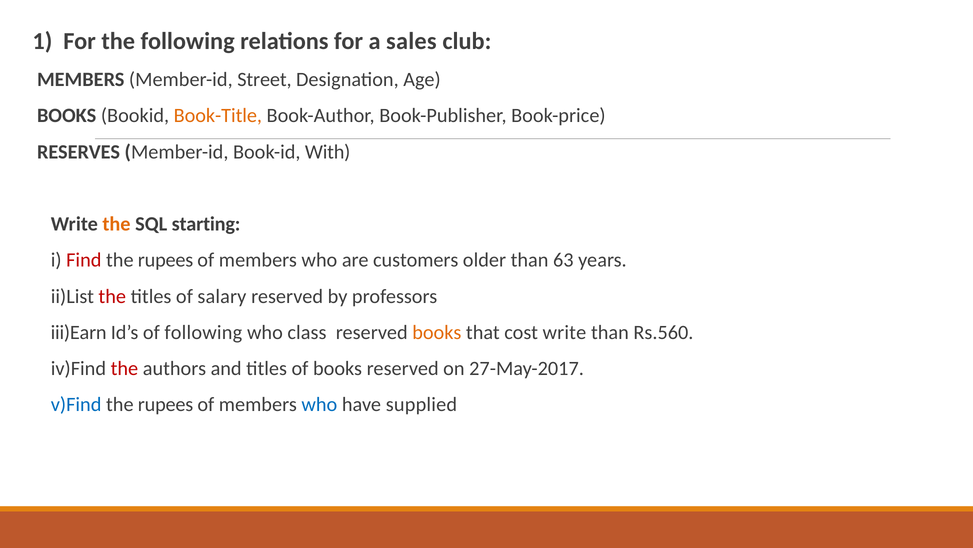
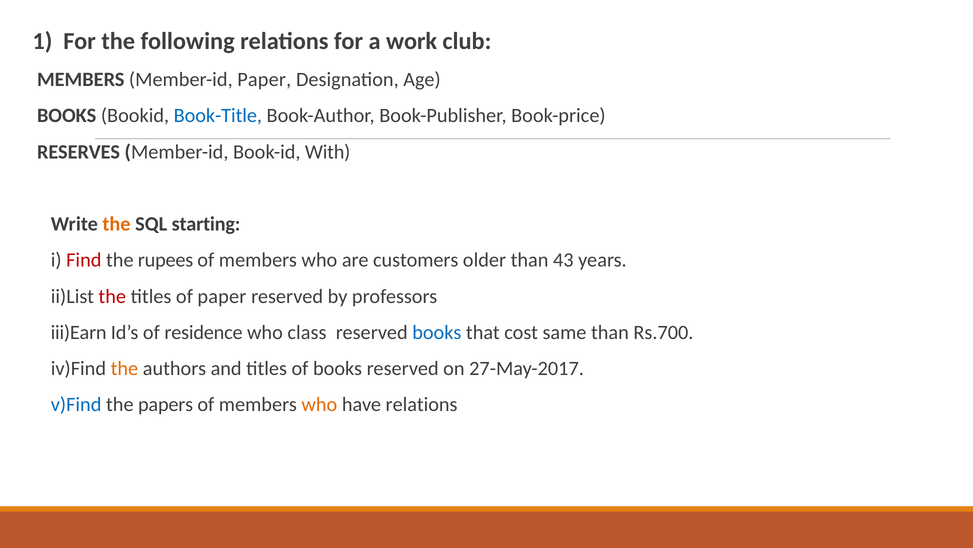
sales: sales -> work (412, 41)
Member-id Street: Street -> Paper (264, 79)
Book-Title colour: orange -> blue (218, 116)
63: 63 -> 43 (563, 260)
of salary: salary -> paper (222, 296)
of following: following -> residence (204, 332)
books colour: orange -> blue (437, 332)
cost write: write -> same (564, 332)
Rs.560: Rs.560 -> Rs.700 (663, 332)
the colour: red -> orange (124, 368)
rupees: rupees -> papers (166, 404)
who colour: blue -> orange (319, 404)
have supplied: supplied -> relations (422, 404)
